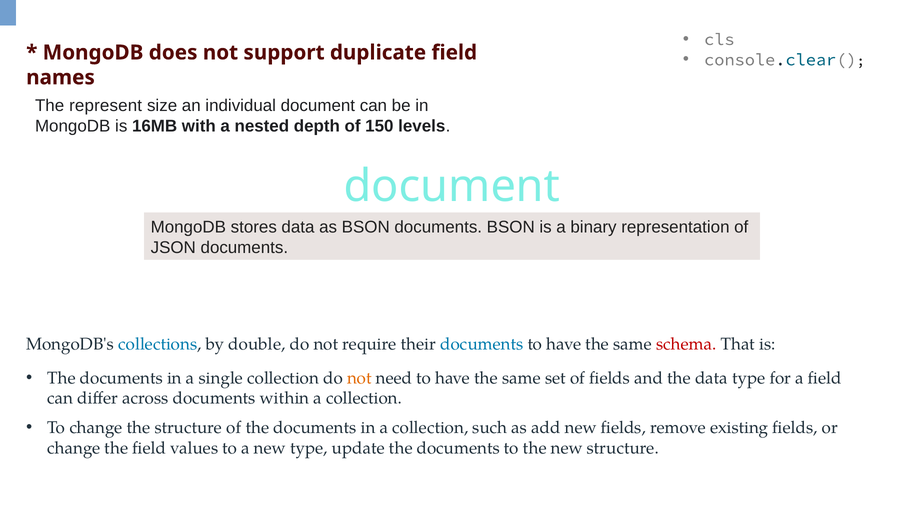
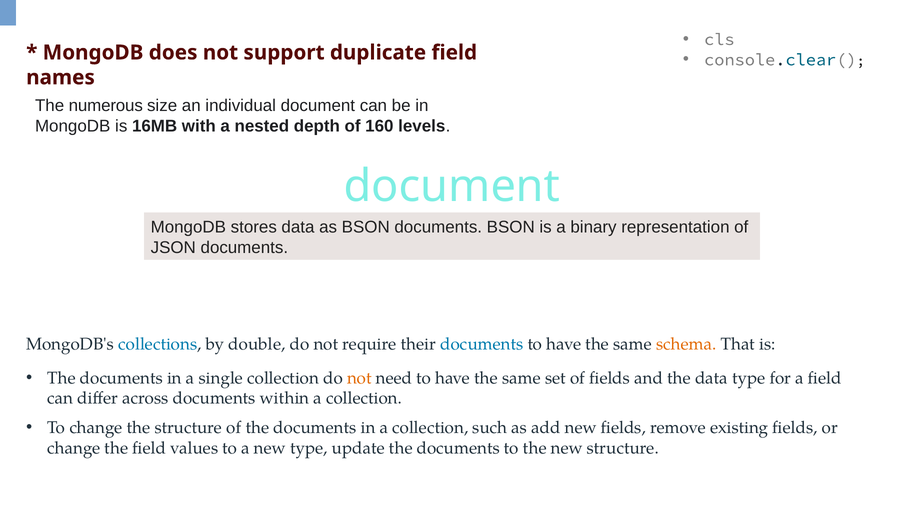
represent: represent -> numerous (106, 105)
150: 150 -> 160 (379, 126)
schema colour: red -> orange (686, 344)
